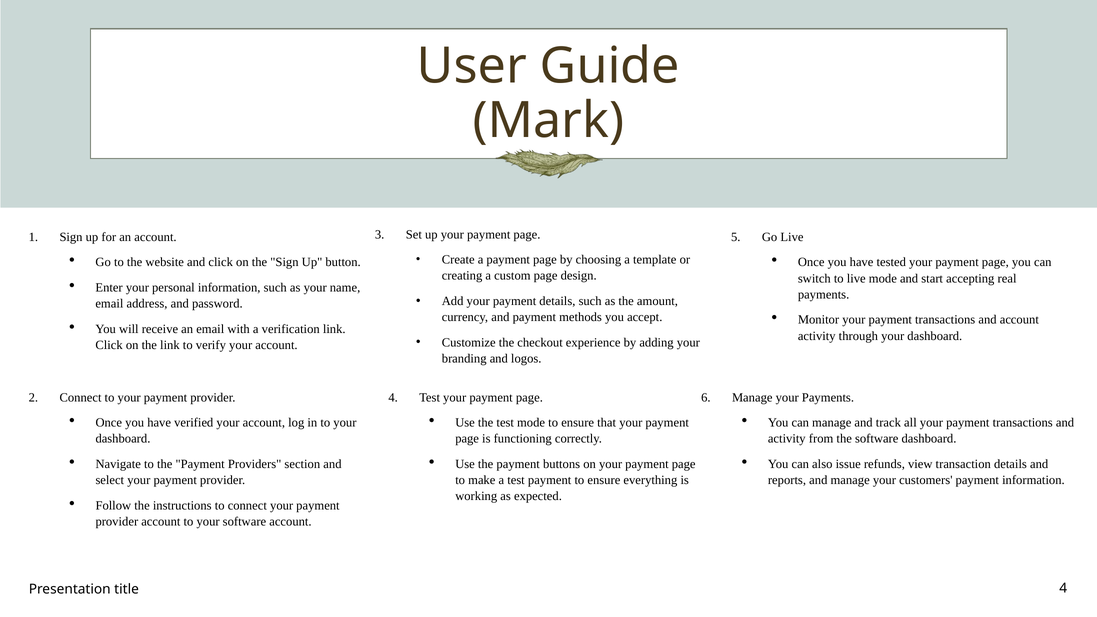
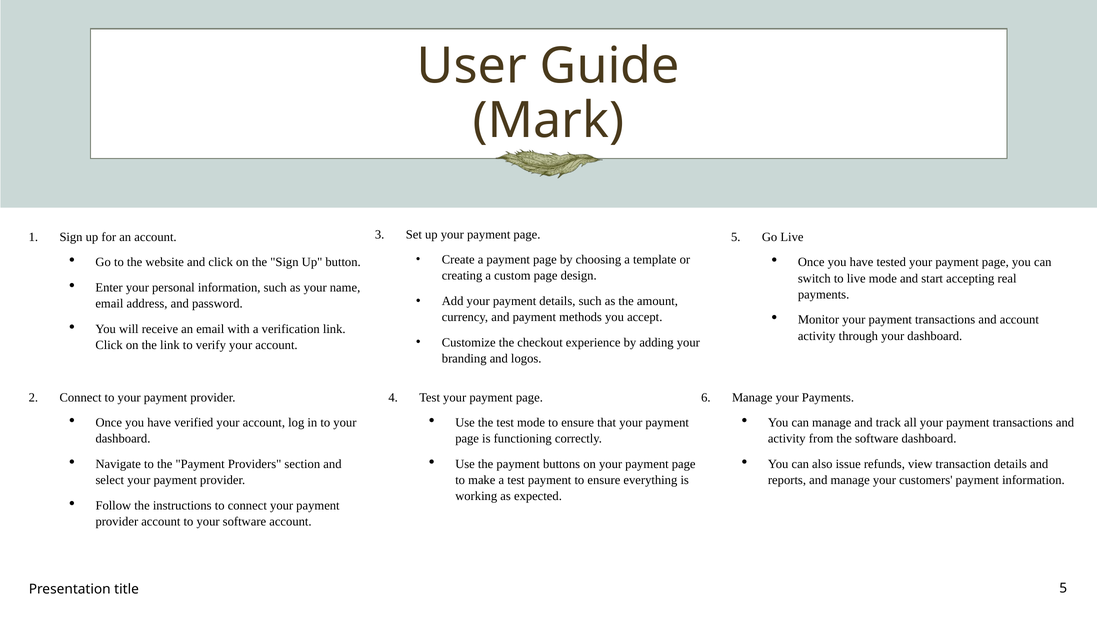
title 4: 4 -> 5 (1063, 588)
